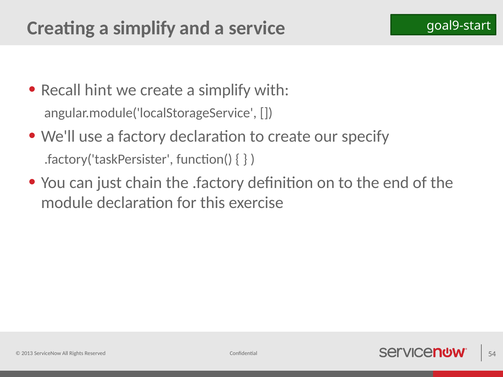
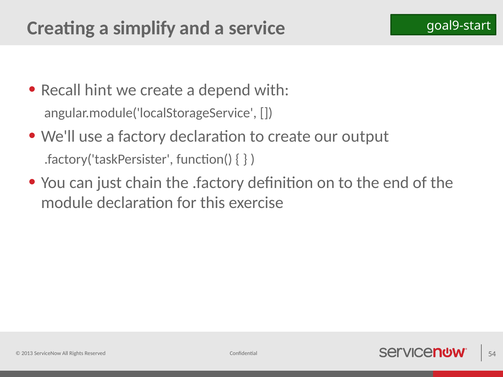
create a simplify: simplify -> depend (224, 90)
specify: specify -> output (365, 136)
